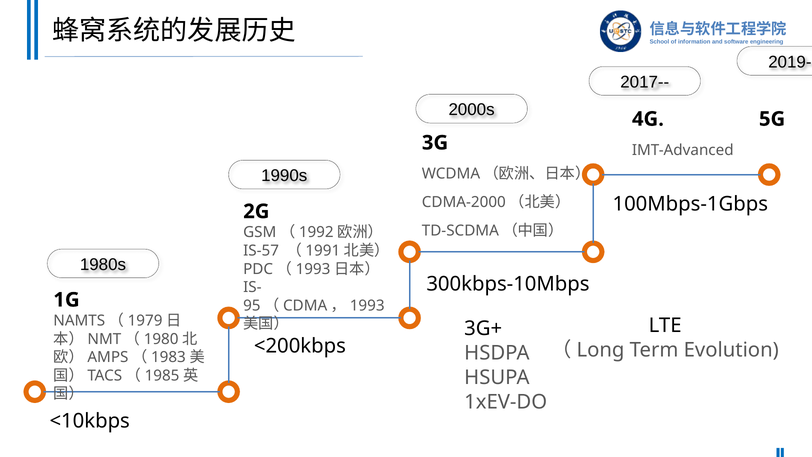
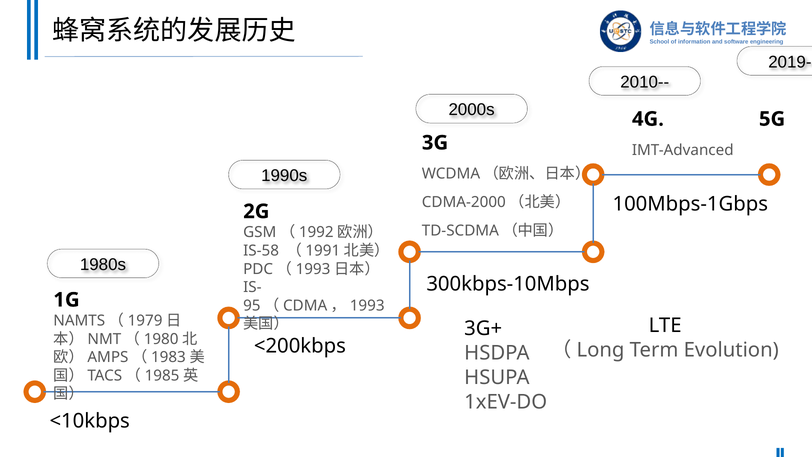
2017--: 2017-- -> 2010-- (645, 82)
IS-57: IS-57 -> IS-58 (261, 251)
